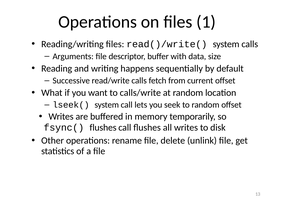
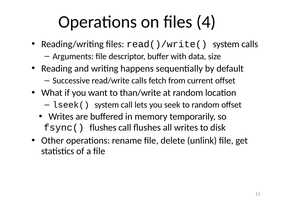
1: 1 -> 4 (206, 22)
calls/write: calls/write -> than/write (140, 93)
